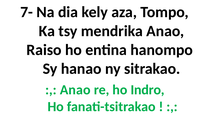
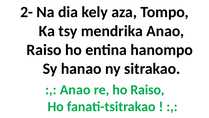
7-: 7- -> 2- (27, 12)
ho Indro: Indro -> Raiso (147, 90)
